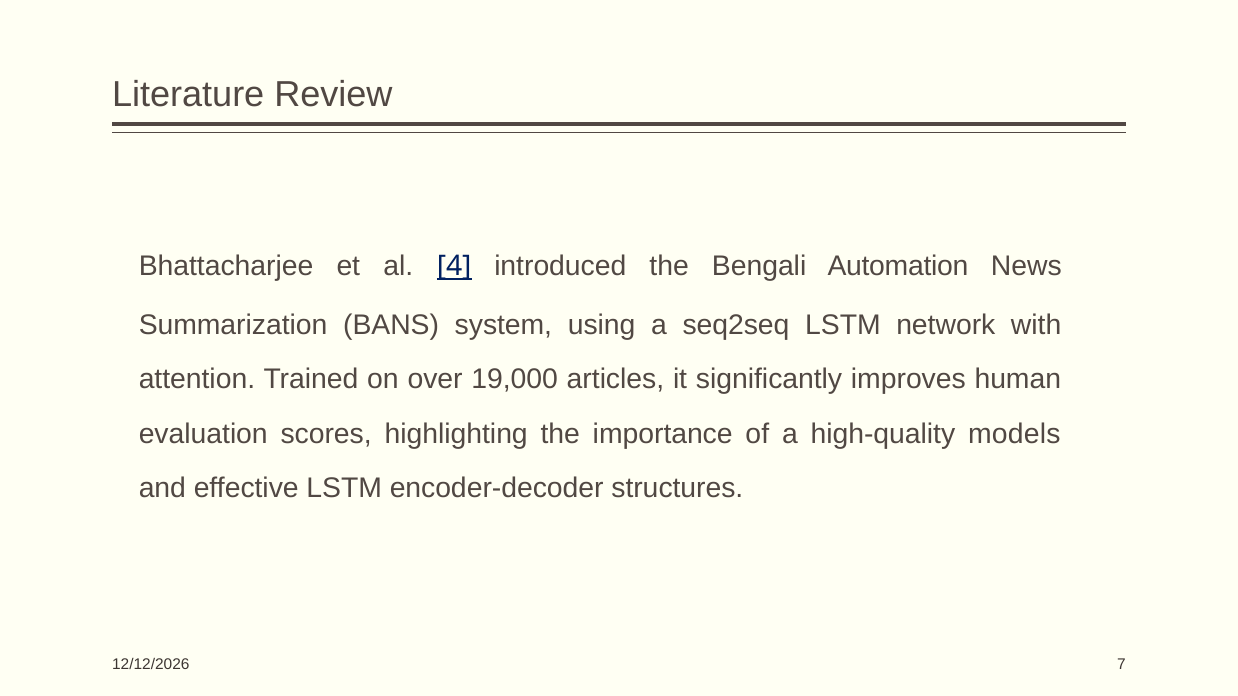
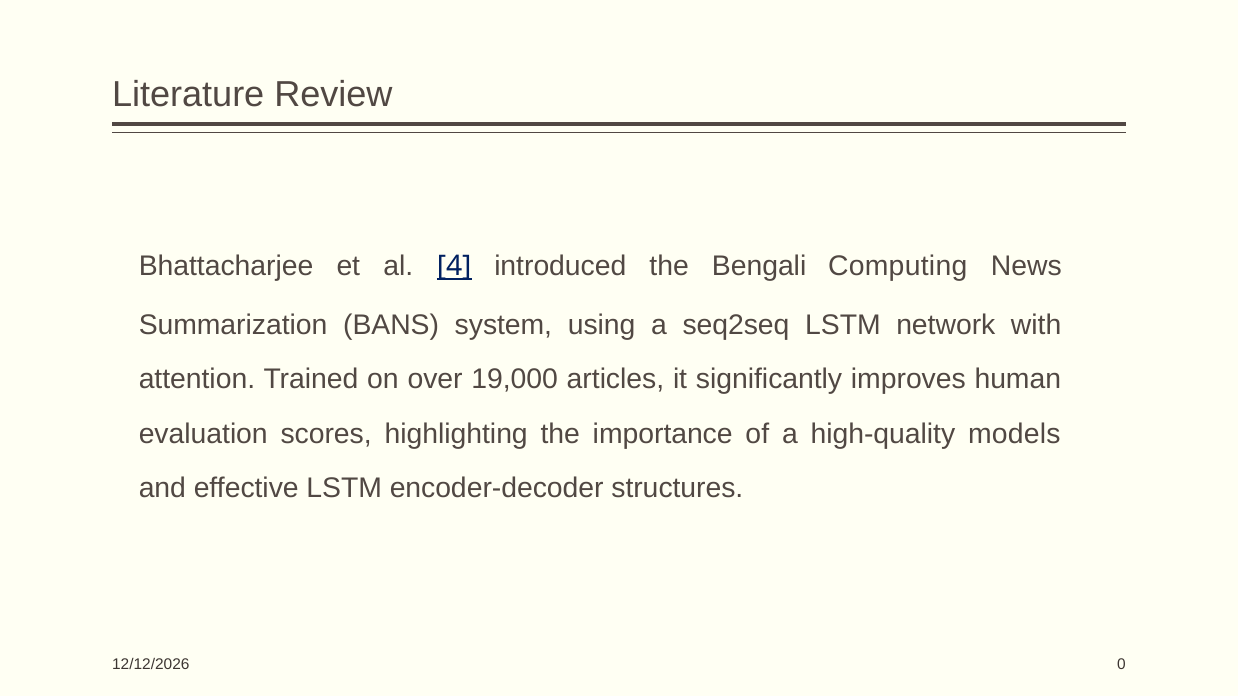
Automation: Automation -> Computing (898, 266)
7: 7 -> 0 (1121, 665)
